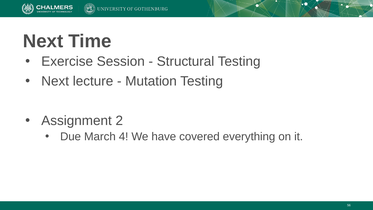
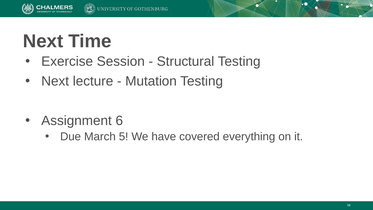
2: 2 -> 6 (119, 121)
4: 4 -> 5 (124, 137)
